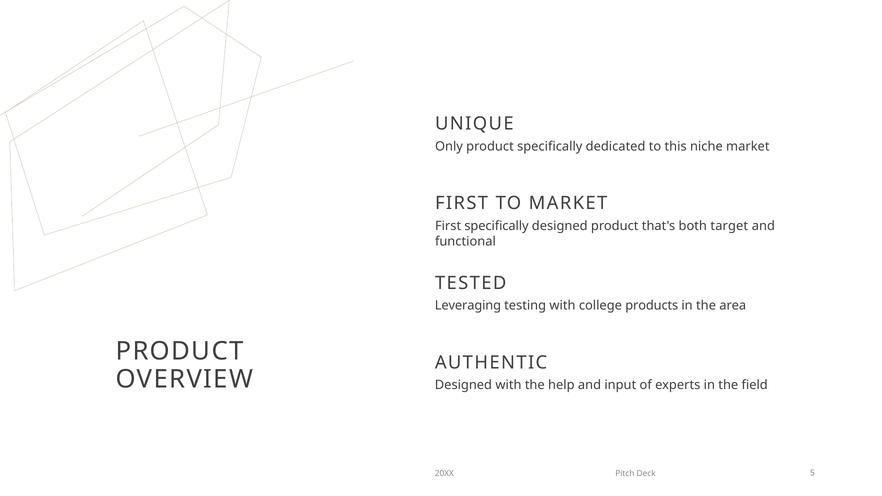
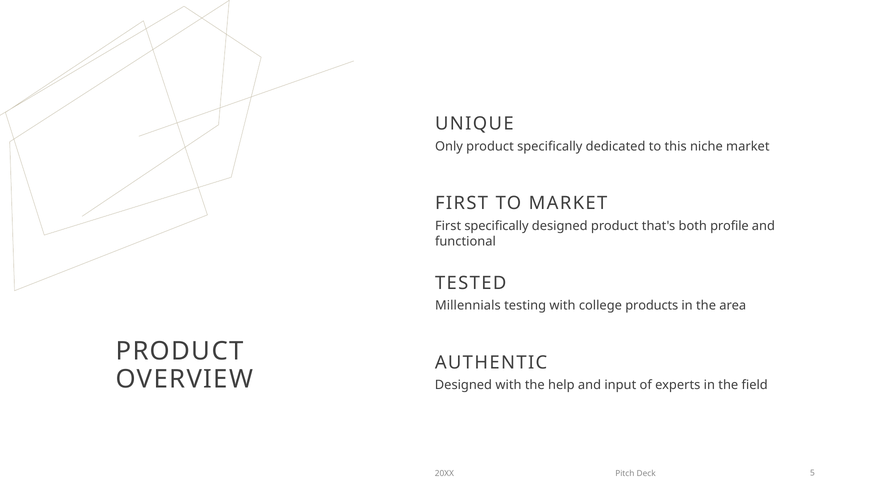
target: target -> profile (729, 226)
Leveraging: Leveraging -> Millennials (468, 306)
